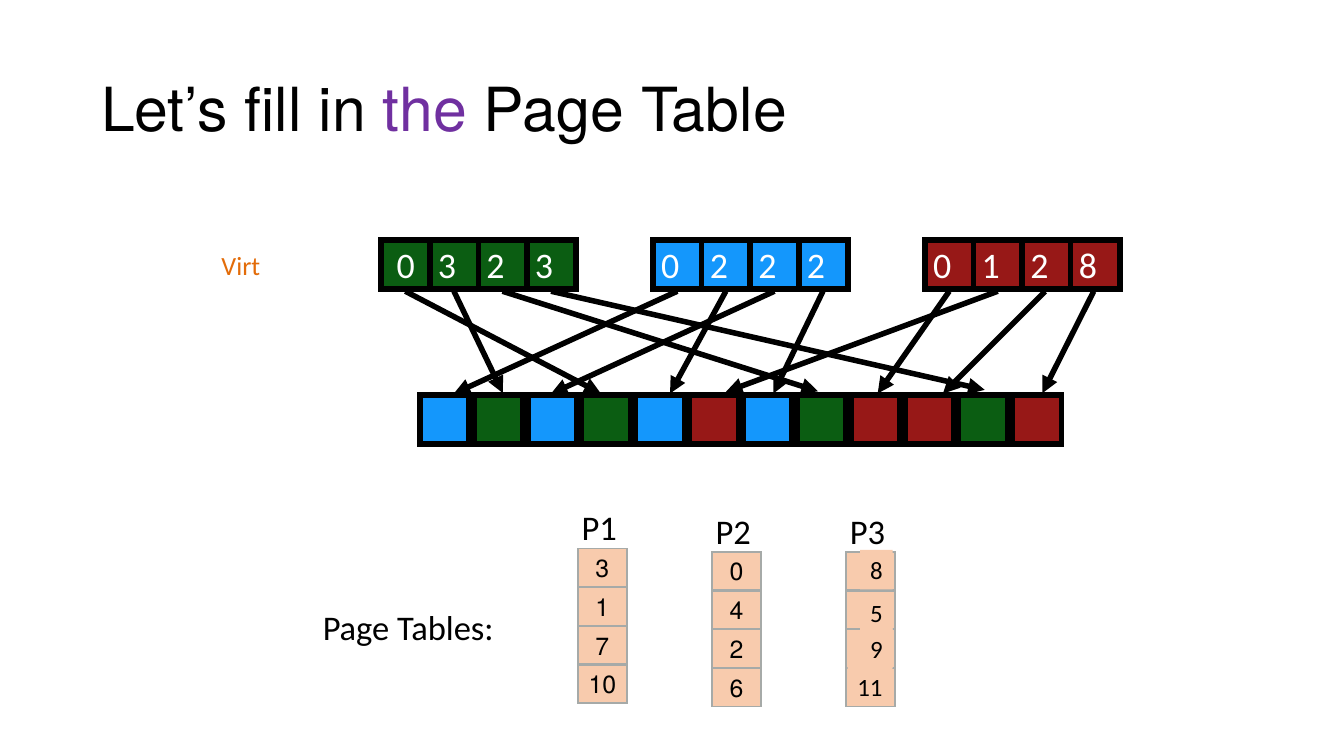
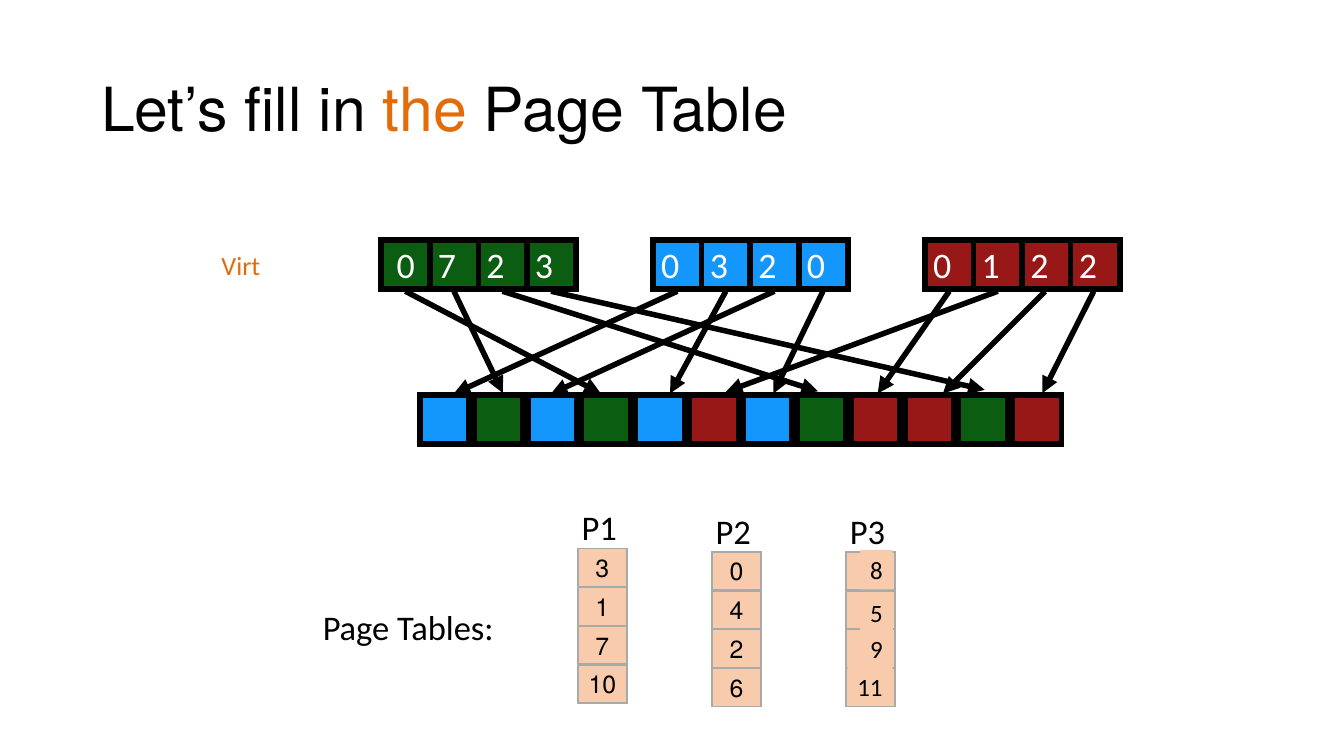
the colour: purple -> orange (425, 111)
0 3: 3 -> 7 (447, 267)
0 2: 2 -> 3 (719, 267)
2: 2 -> 0 (816, 267)
2 8: 8 -> 2 (1088, 267)
